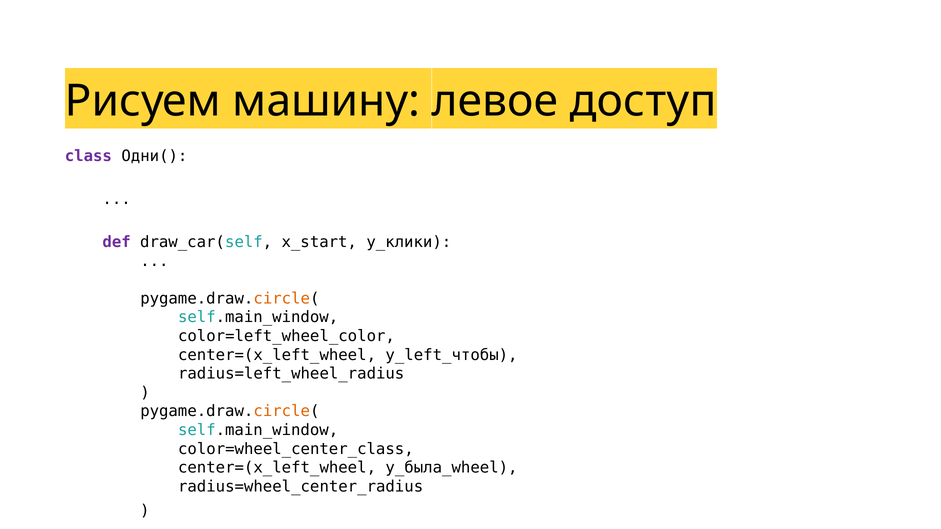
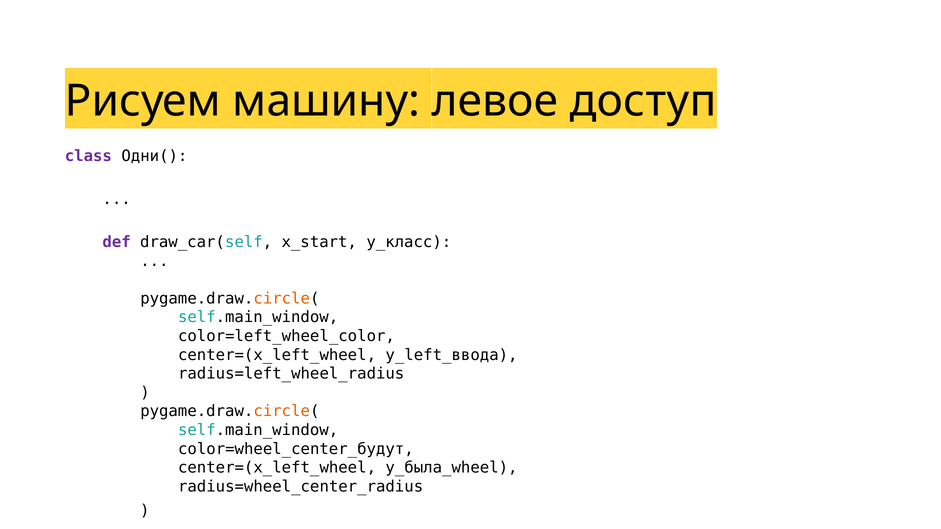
y_клики: y_клики -> y_класс (409, 242)
y_left_чтобы: y_left_чтобы -> y_left_ввода (452, 355)
color=wheel_center_class: color=wheel_center_class -> color=wheel_center_будут (296, 449)
